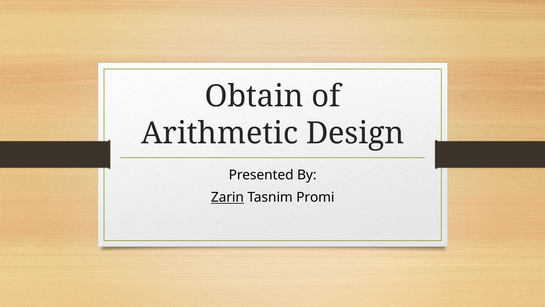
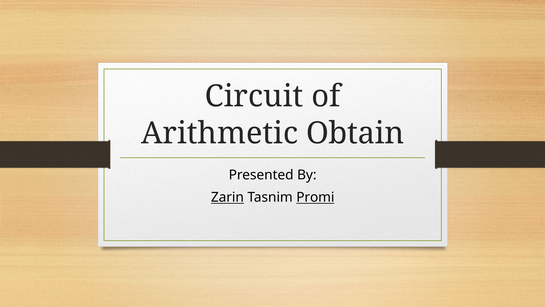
Obtain: Obtain -> Circuit (254, 96)
Design: Design -> Obtain (355, 133)
Promi underline: none -> present (315, 197)
